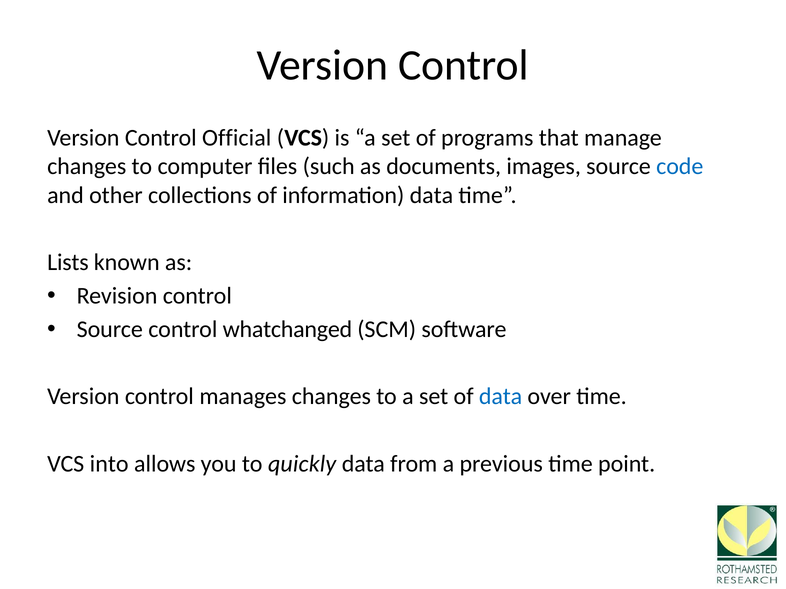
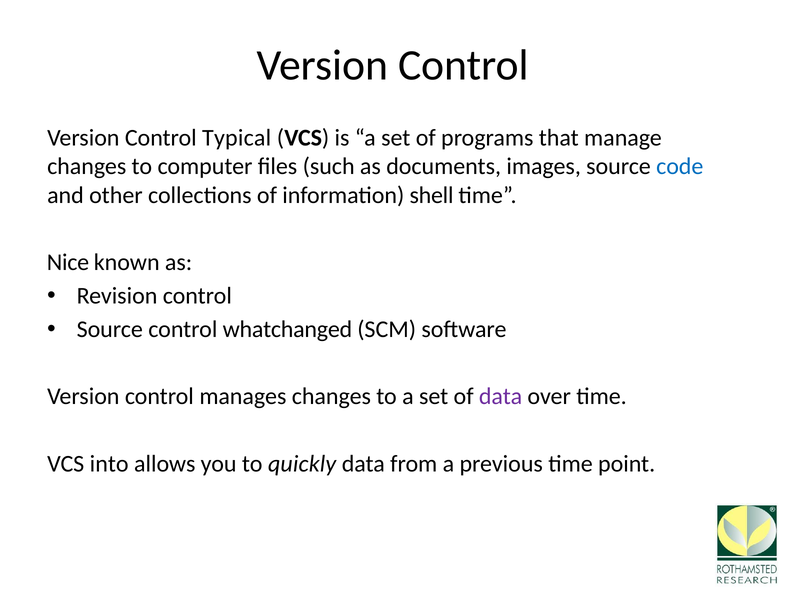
Official: Official -> Typical (237, 138)
information data: data -> shell (432, 195)
Lists: Lists -> Nice (68, 263)
data colour: blue -> purple (501, 397)
